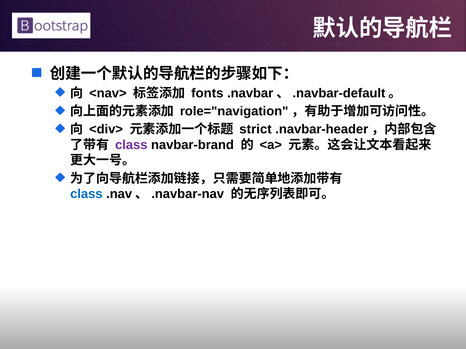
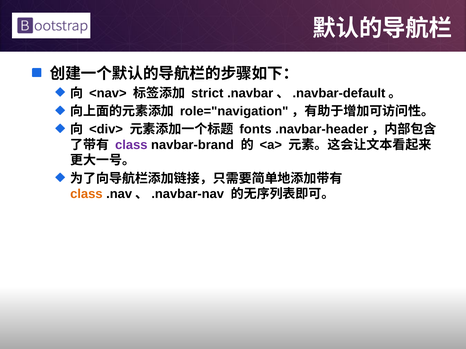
fonts: fonts -> strict (207, 93)
strict: strict -> fonts (256, 129)
class colour: blue -> orange (86, 194)
